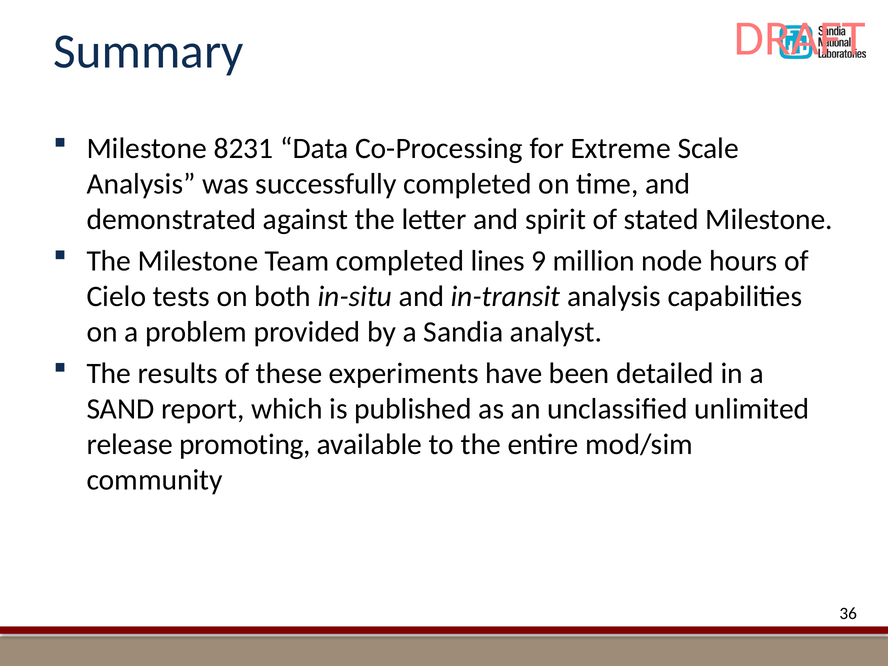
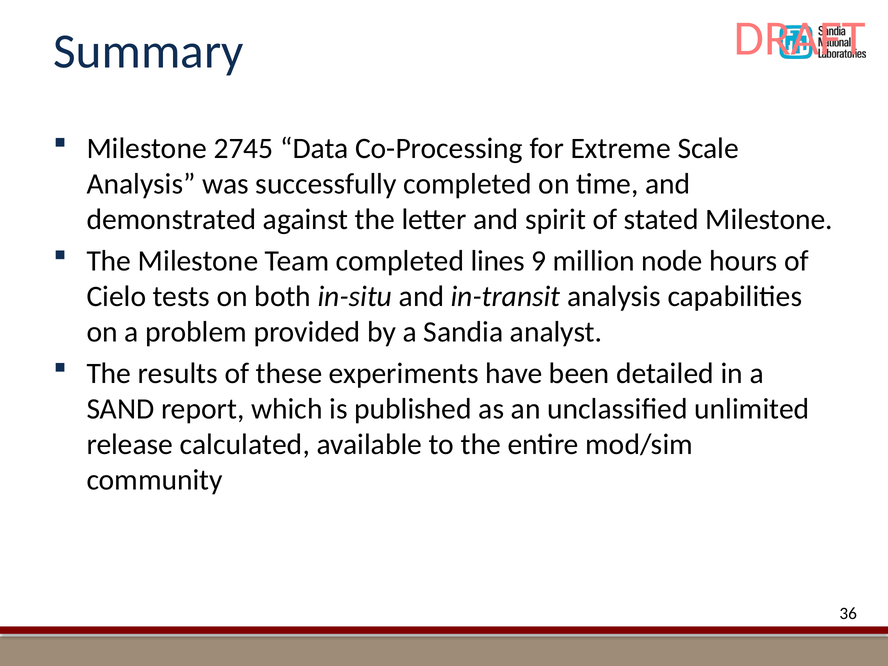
8231: 8231 -> 2745 (243, 148)
promoting: promoting -> calculated (245, 444)
